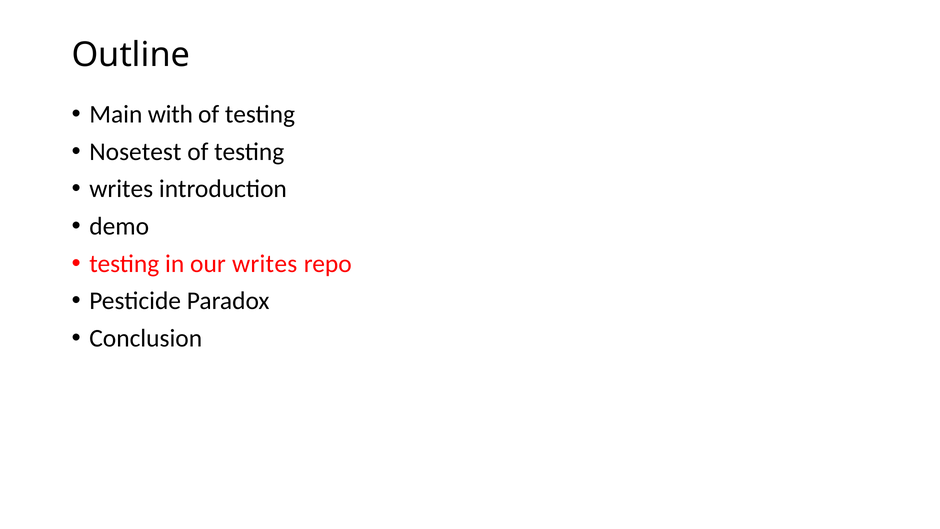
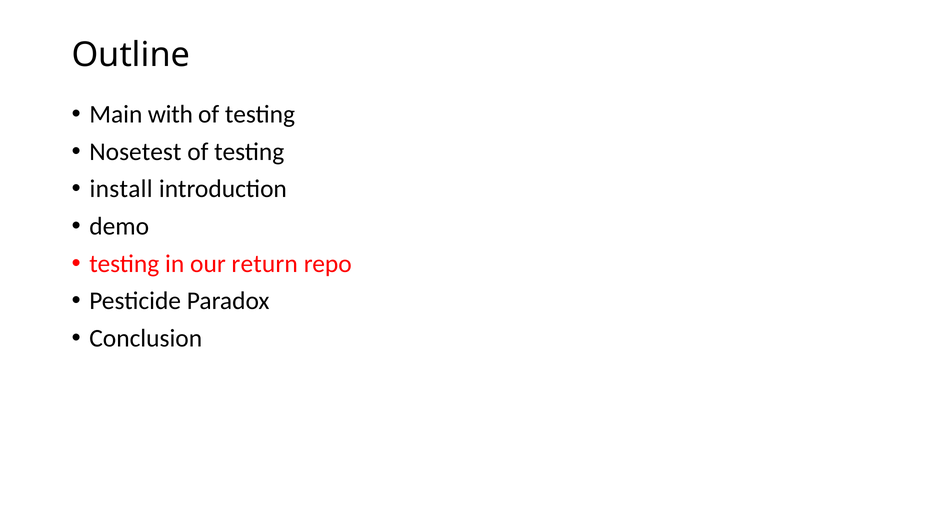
writes: writes -> install (121, 189)
our writes: writes -> return (265, 264)
